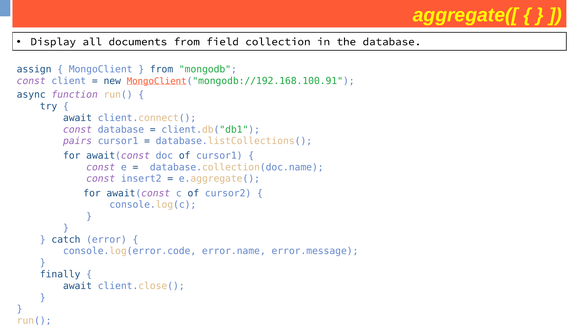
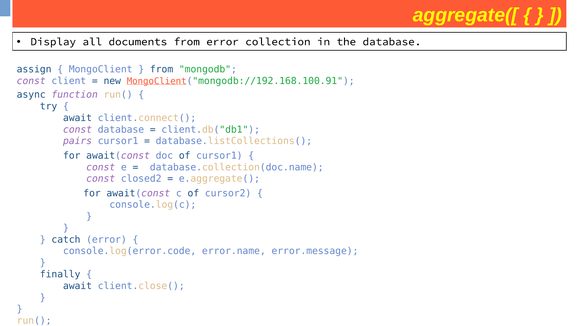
from field: field -> error (223, 42)
insert2: insert2 -> closed2 (141, 179)
